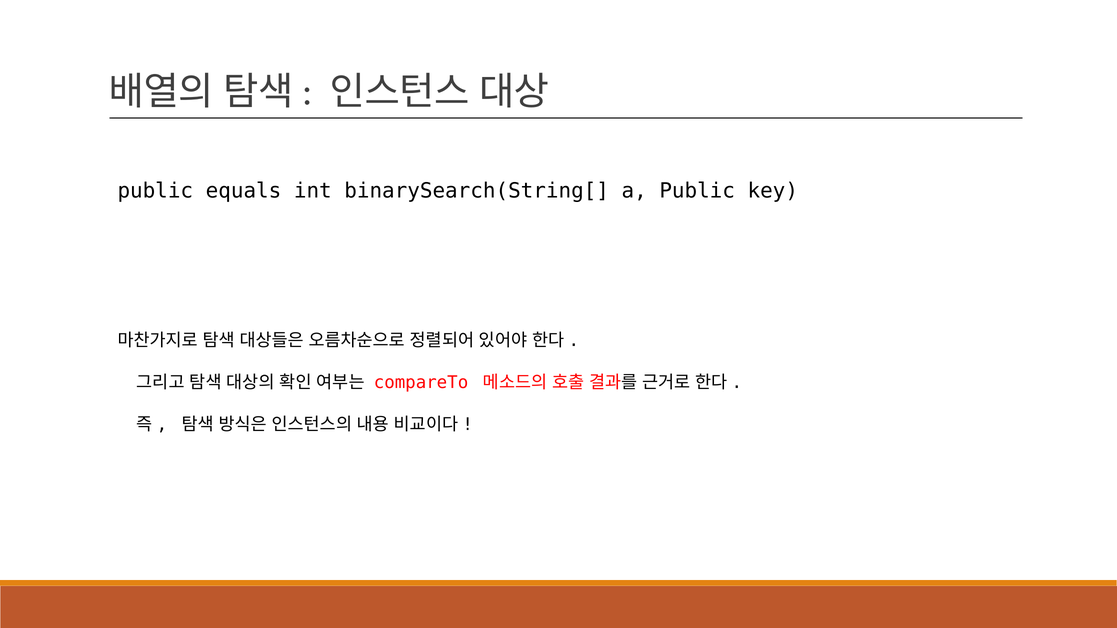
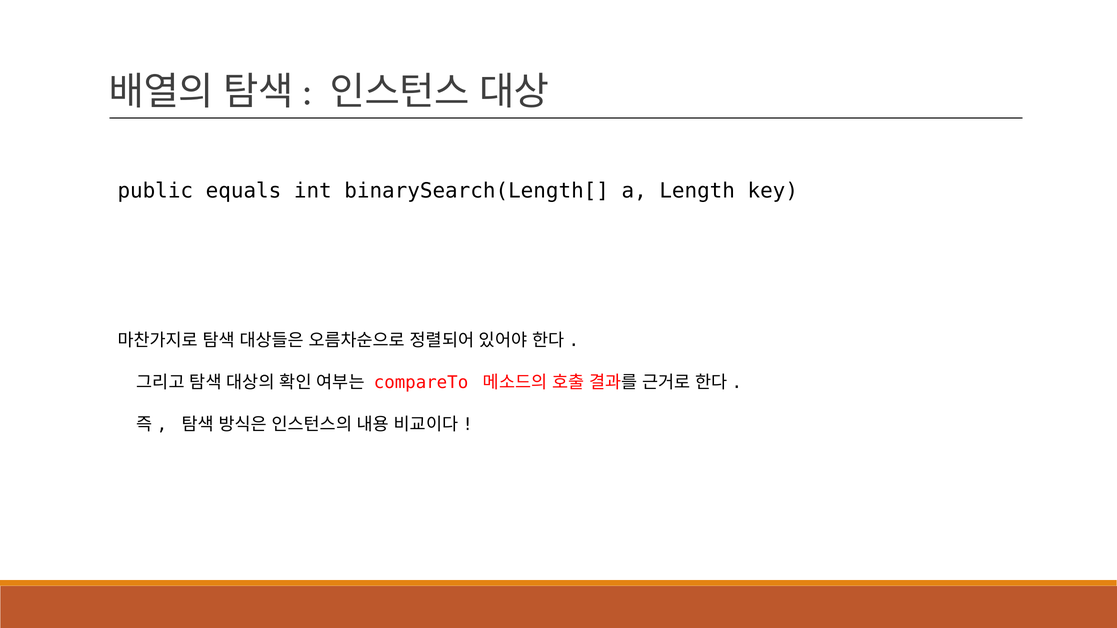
binarySearch(String[: binarySearch(String[ -> binarySearch(Length[ (477, 191)
a Public: Public -> Length (697, 191)
